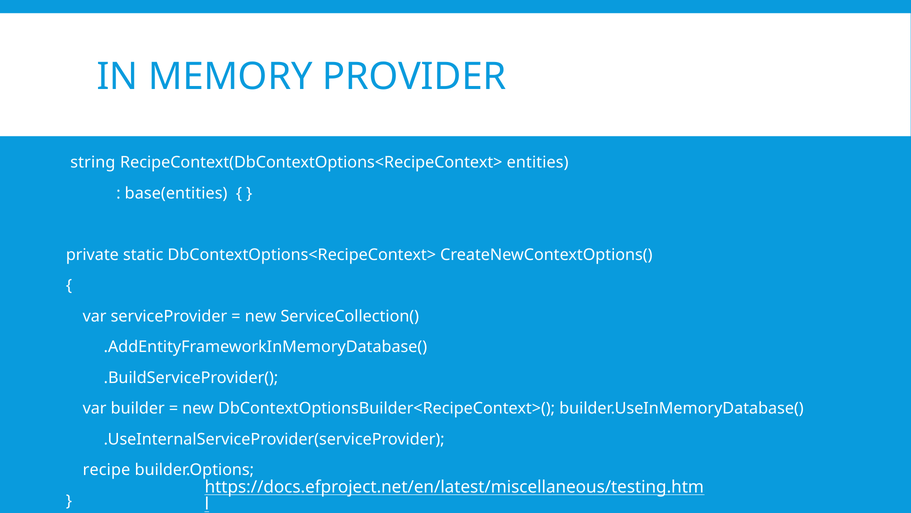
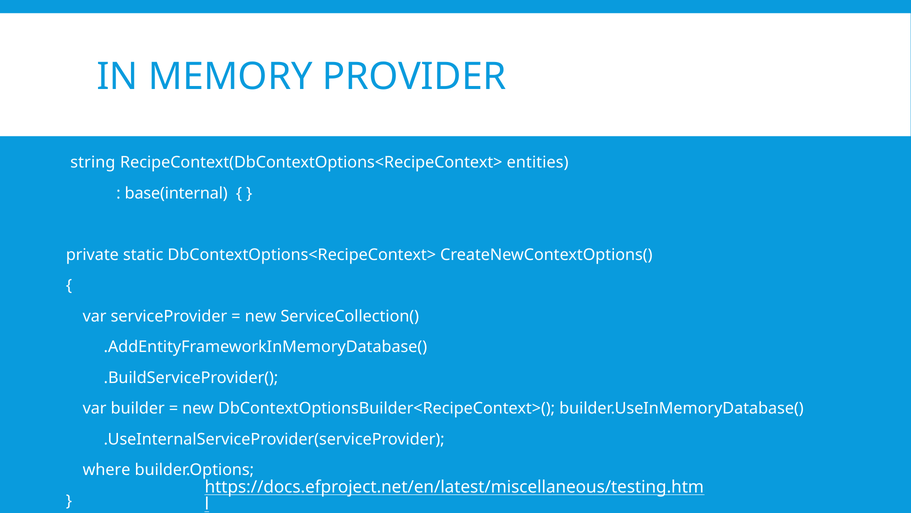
base(entities: base(entities -> base(internal (176, 193)
recipe: recipe -> where (107, 470)
